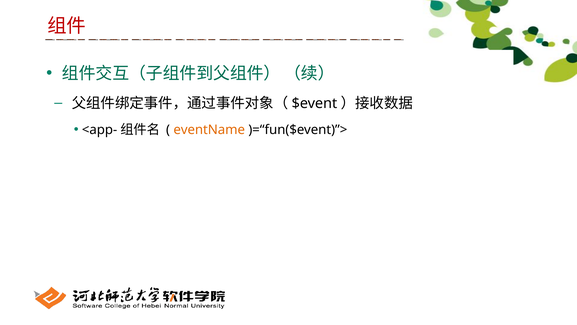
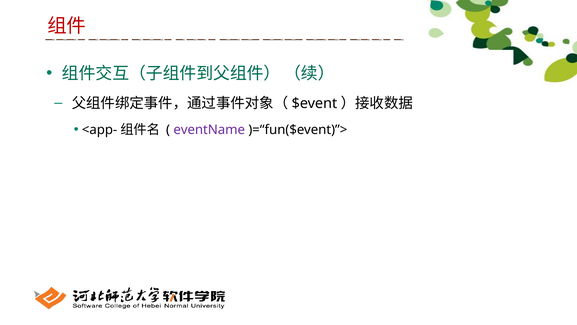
eventName colour: orange -> purple (209, 130)
